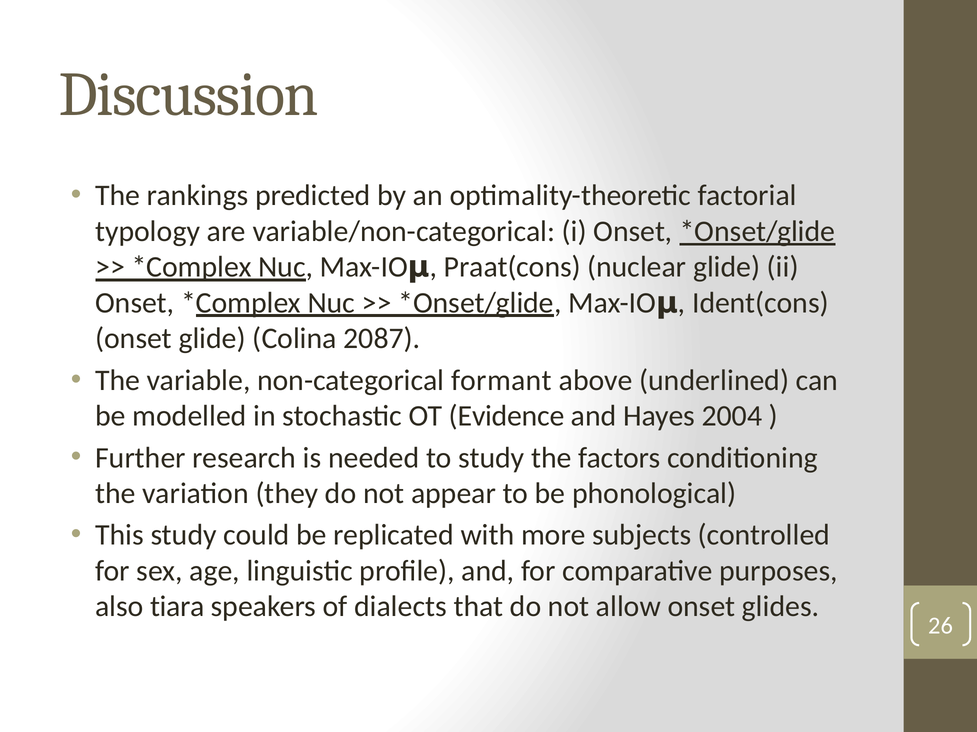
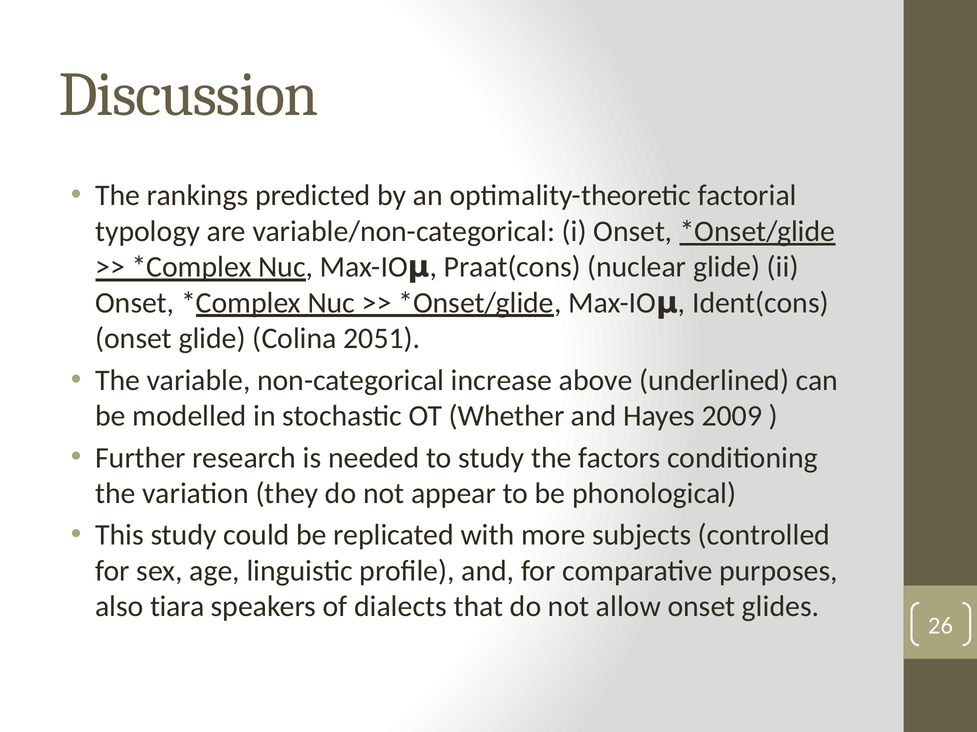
2087: 2087 -> 2051 (382, 339)
formant: formant -> increase (502, 381)
Evidence: Evidence -> Whether (507, 416)
2004: 2004 -> 2009 (732, 416)
